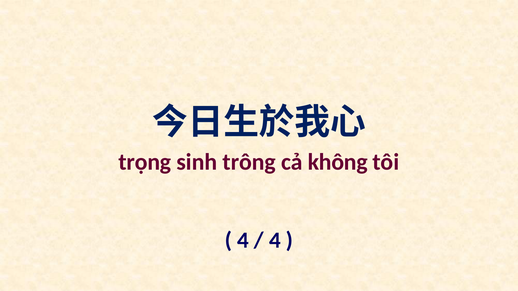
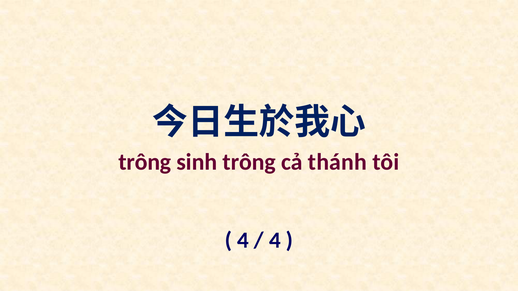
trọng: trọng -> trông (145, 162)
không: không -> thánh (337, 162)
